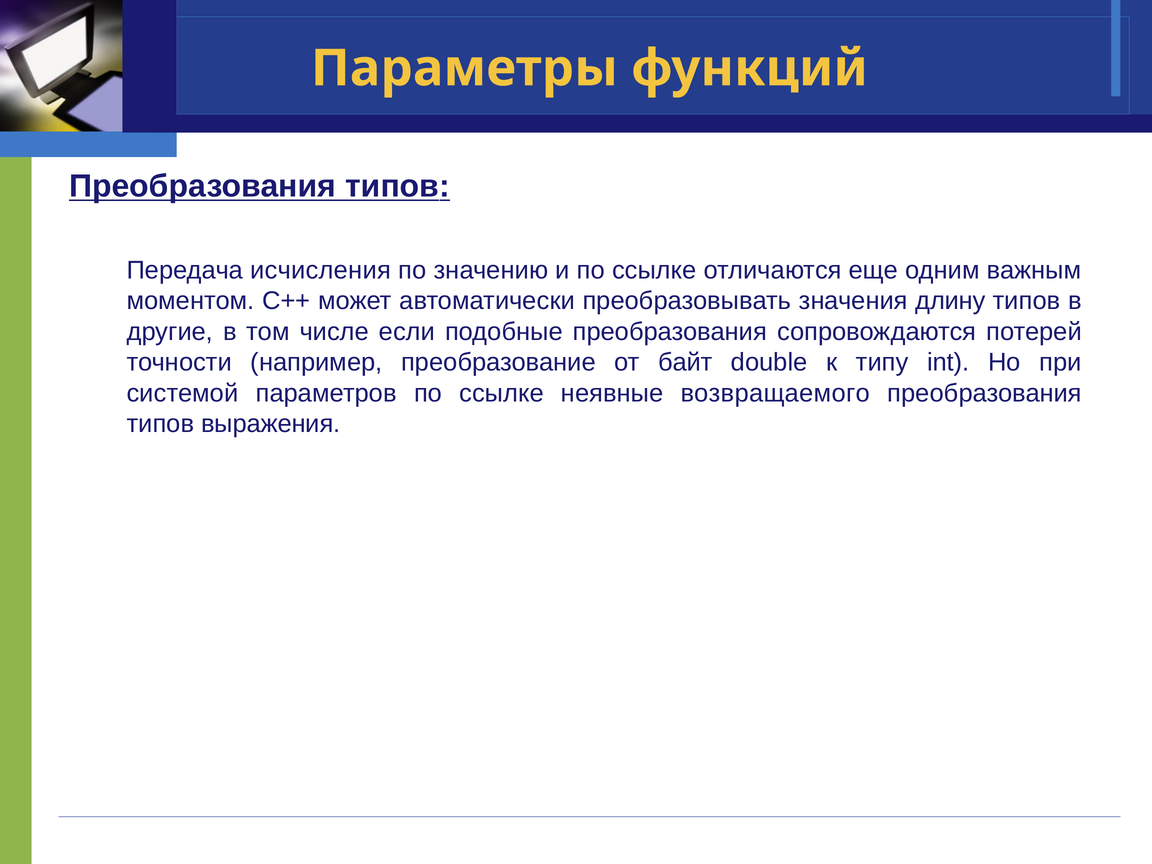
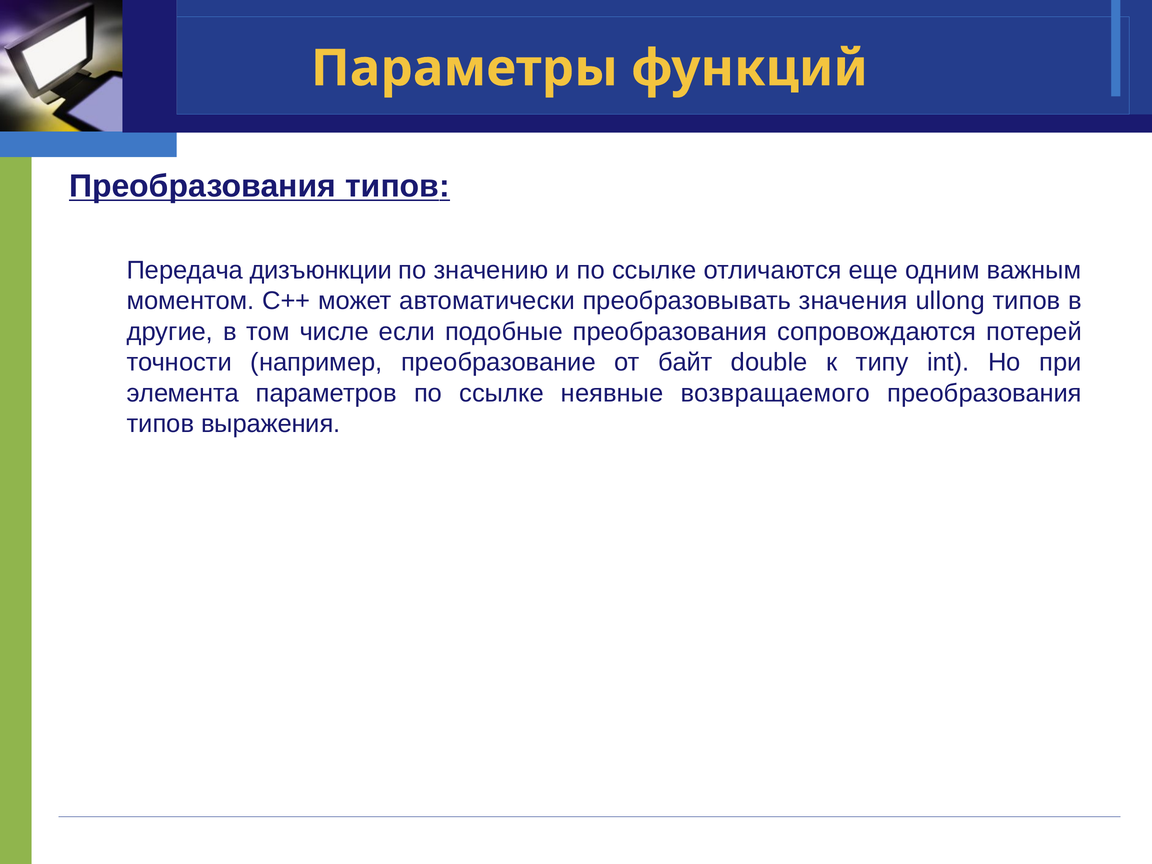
исчисления: исчисления -> дизъюнкции (321, 270)
длину: длину -> ullong (950, 301)
системой: системой -> элемента (183, 393)
